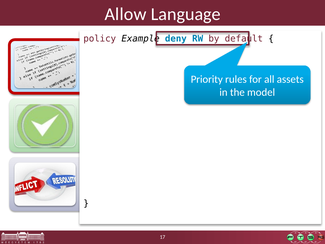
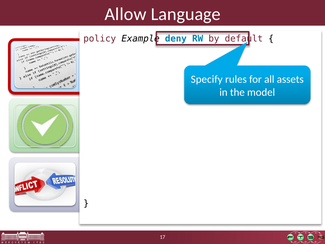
Priority: Priority -> Specify (207, 79)
